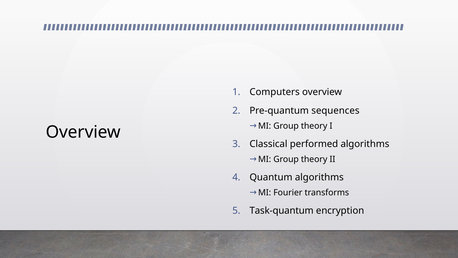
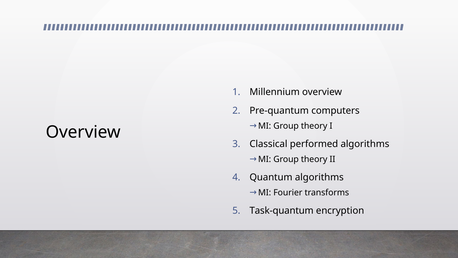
Computers: Computers -> Millennium (275, 92)
sequences: sequences -> computers (335, 110)
